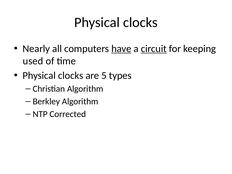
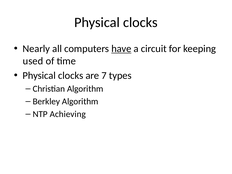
circuit underline: present -> none (154, 49)
5: 5 -> 7 (104, 75)
Corrected: Corrected -> Achieving (68, 114)
